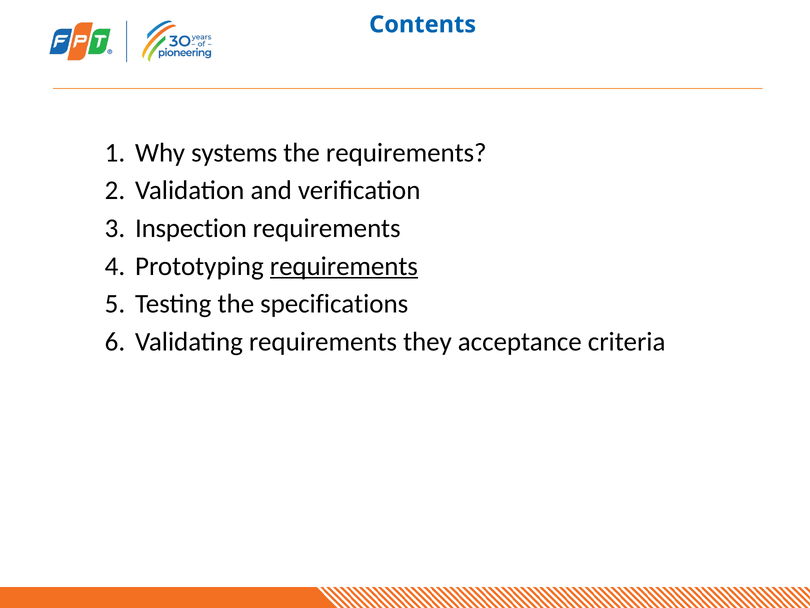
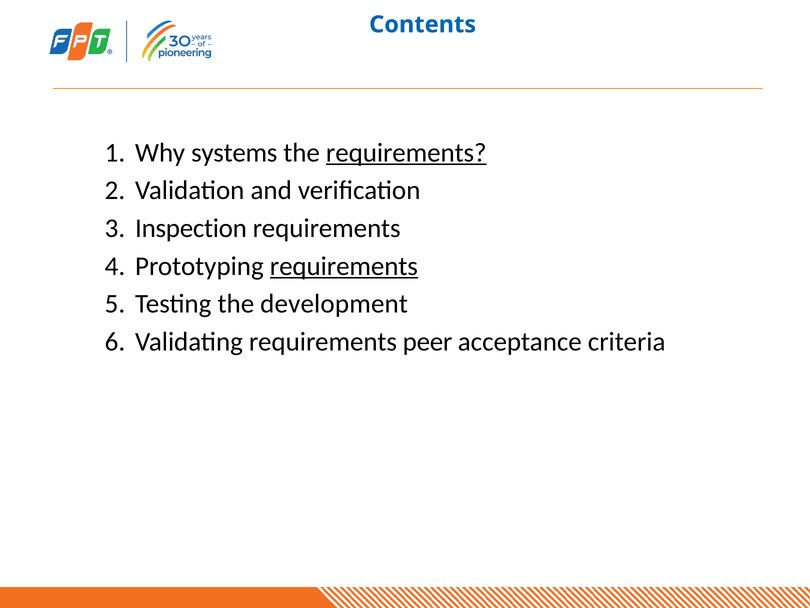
requirements underline: none -> present (406, 153)
specifications: specifications -> development (334, 304)
they: they -> peer (428, 342)
